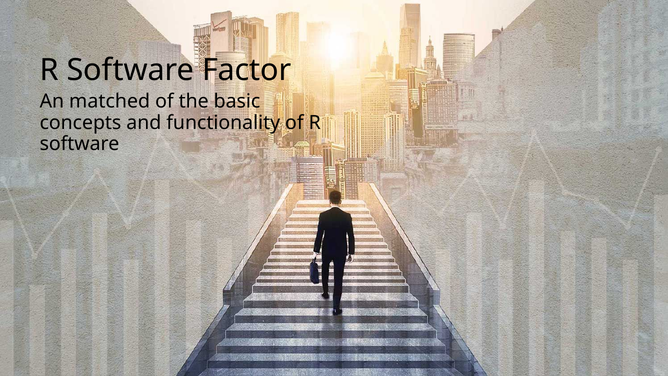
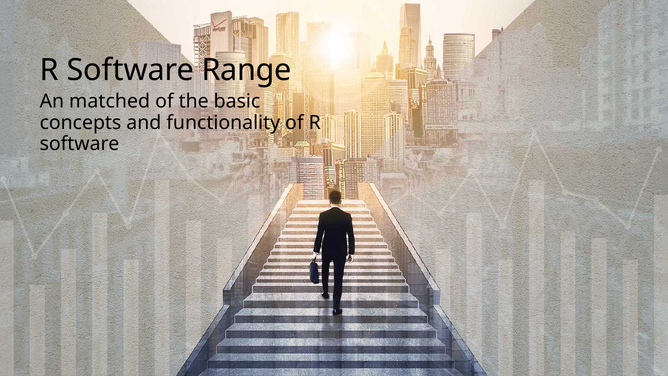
Factor: Factor -> Range (247, 70)
